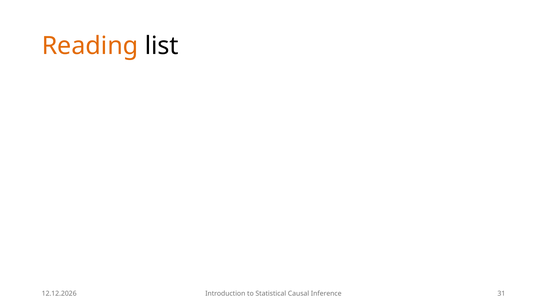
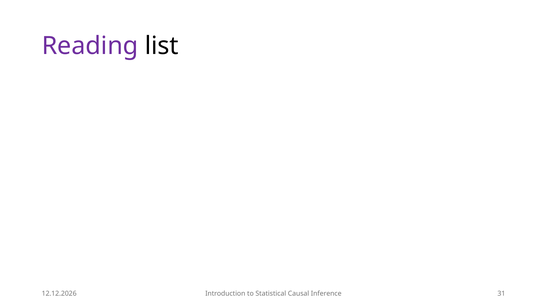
Reading colour: orange -> purple (90, 46)
